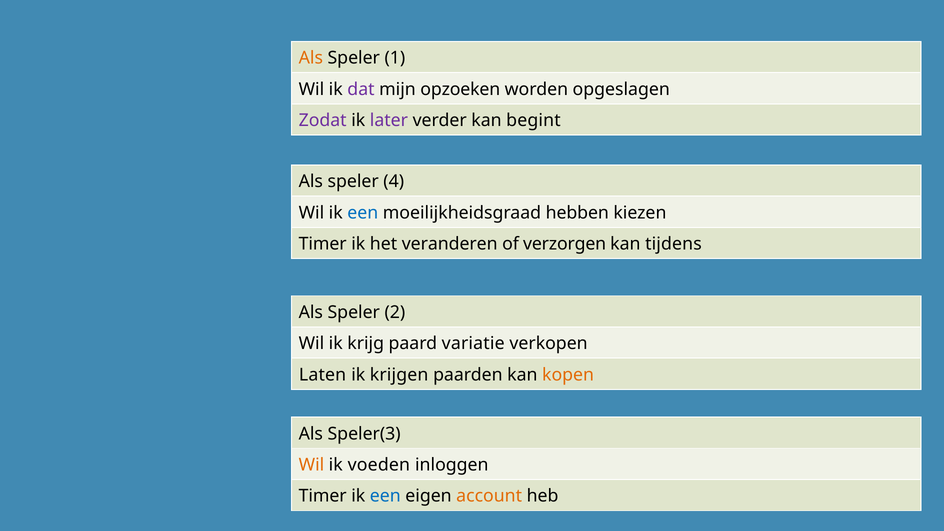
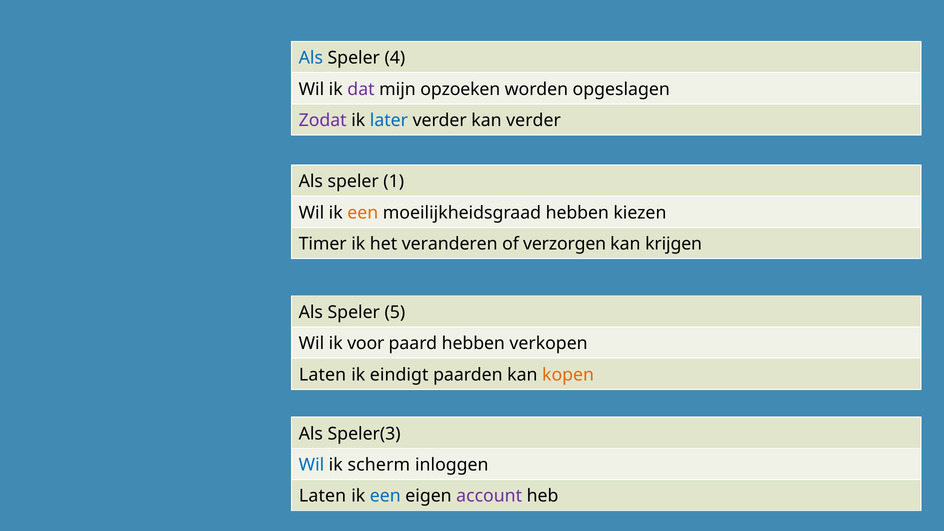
Als colour: orange -> blue (311, 58)
1: 1 -> 4 (395, 58)
later colour: purple -> blue (389, 120)
kan begint: begint -> verder (534, 120)
4: 4 -> 1 (394, 182)
een colour: blue -> orange (363, 213)
tijdens: tijdens -> krijgen (674, 244)
2: 2 -> 5 (395, 312)
krijg: krijg -> voor (366, 344)
paard variatie: variatie -> hebben (473, 344)
krijgen: krijgen -> eindigt (399, 375)
Wil colour: orange -> blue (311, 465)
voeden: voeden -> scherm (379, 465)
Timer: Timer -> Laten (323, 496)
account colour: orange -> purple (489, 496)
